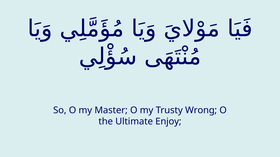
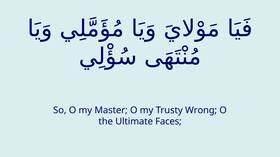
Enjoy: Enjoy -> Faces (168, 122)
